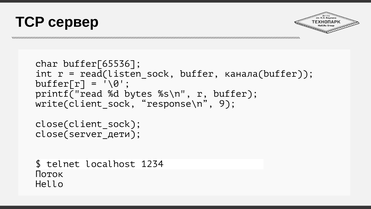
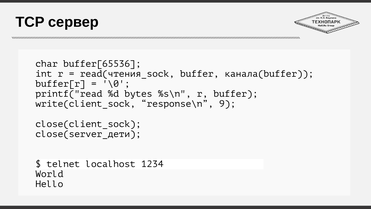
read(listen_sock: read(listen_sock -> read(чтения_sock (127, 74)
Поток: Поток -> World (49, 174)
